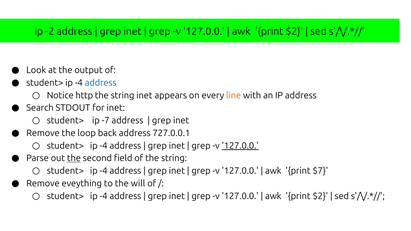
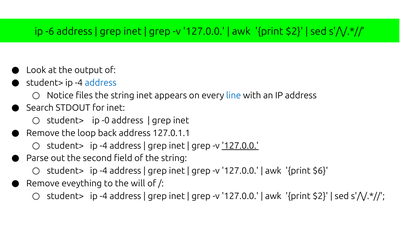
-2: -2 -> -6 (50, 32)
http: http -> files (84, 95)
line colour: orange -> blue (234, 95)
-7: -7 -> -0 (106, 121)
727.0.0.1: 727.0.0.1 -> 127.0.1.1 (171, 133)
the underline: present -> none (74, 158)
$7: $7 -> $6 (320, 171)
